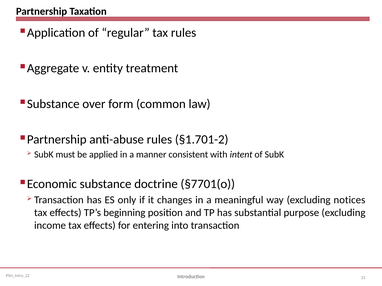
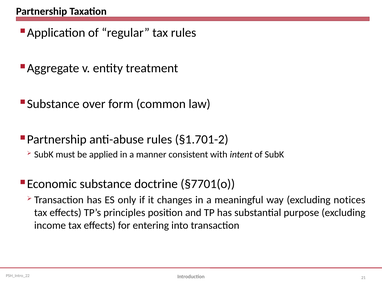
beginning: beginning -> principles (124, 213)
